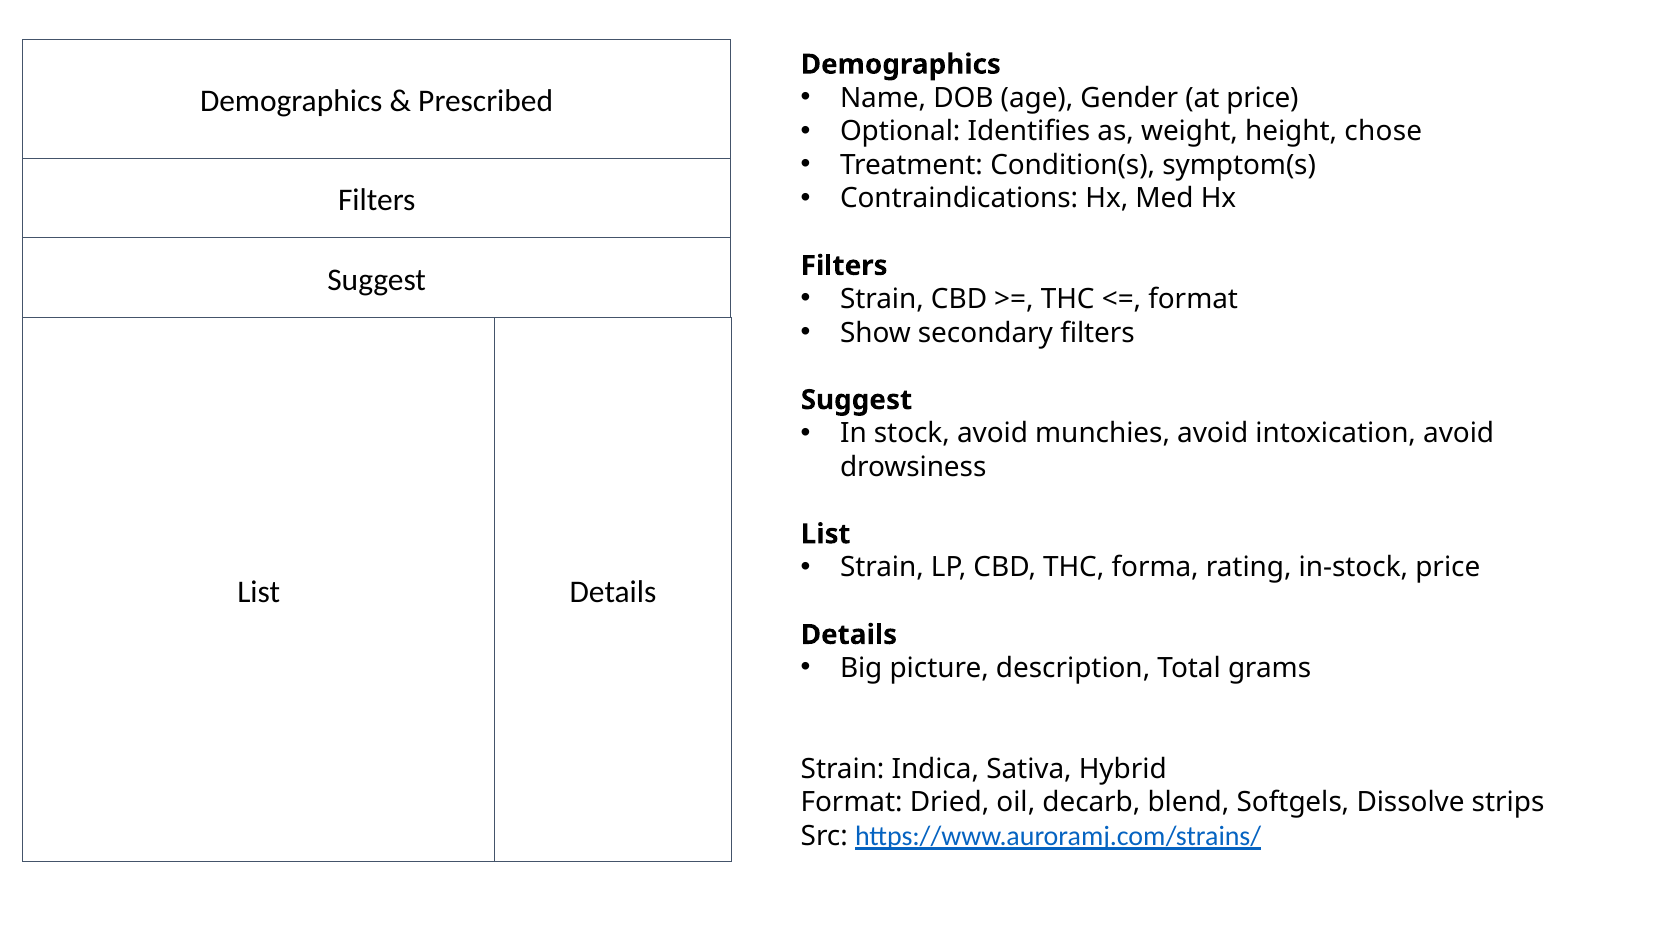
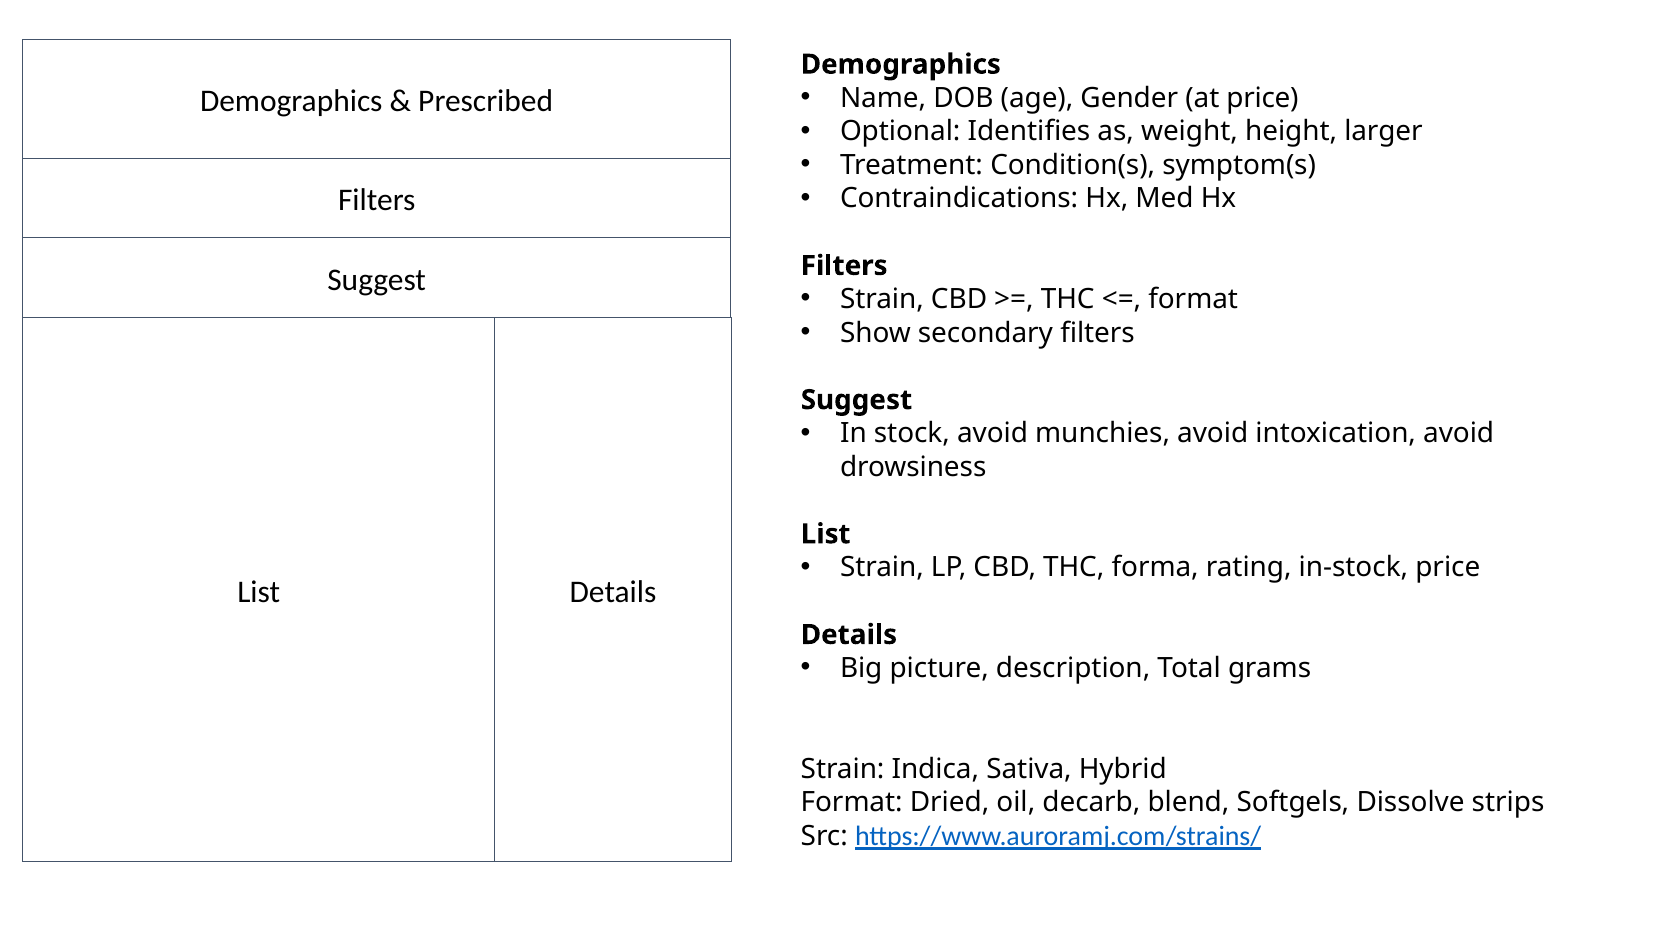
chose: chose -> larger (1383, 132)
